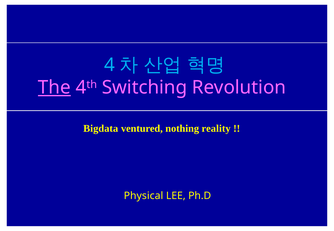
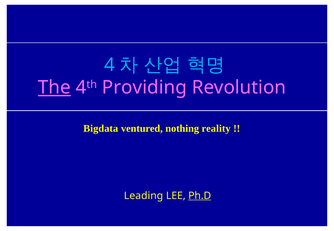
Switching: Switching -> Providing (144, 88)
Physical: Physical -> Leading (144, 196)
Ph.D underline: none -> present (200, 196)
